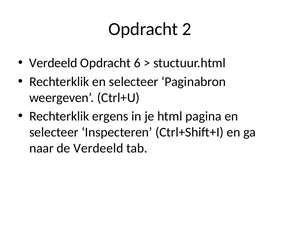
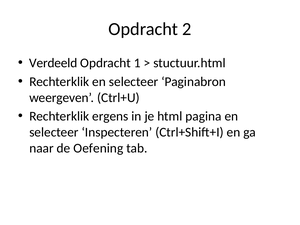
6: 6 -> 1 (137, 63)
de Verdeeld: Verdeeld -> Oefening (98, 148)
